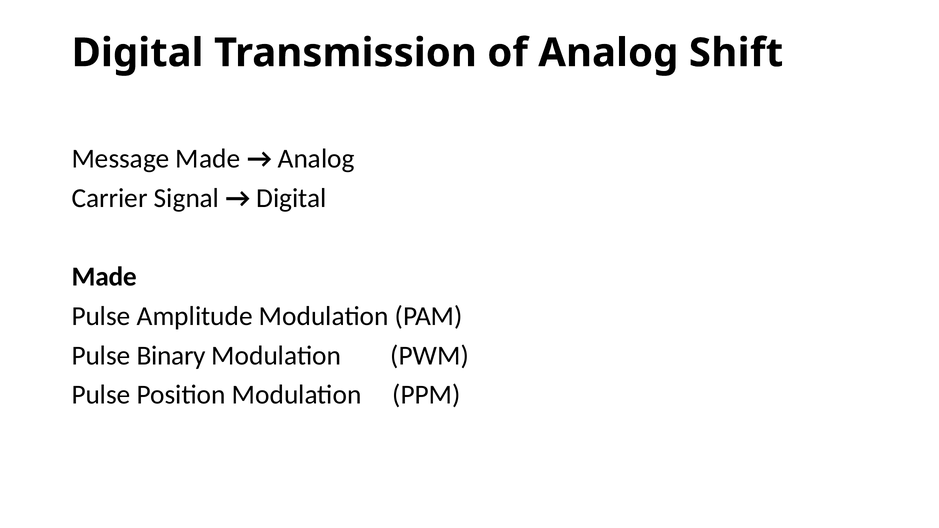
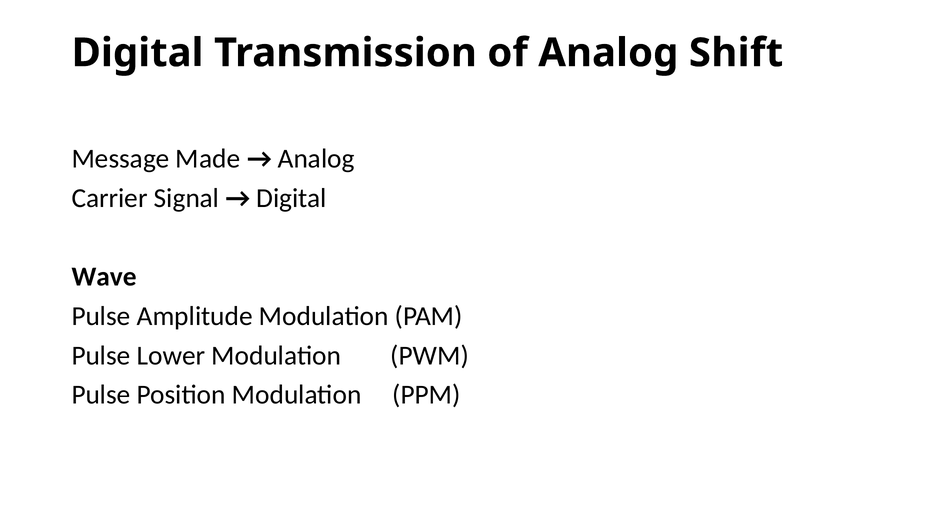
Made: Made -> Wave (104, 277)
Binary: Binary -> Lower (171, 356)
